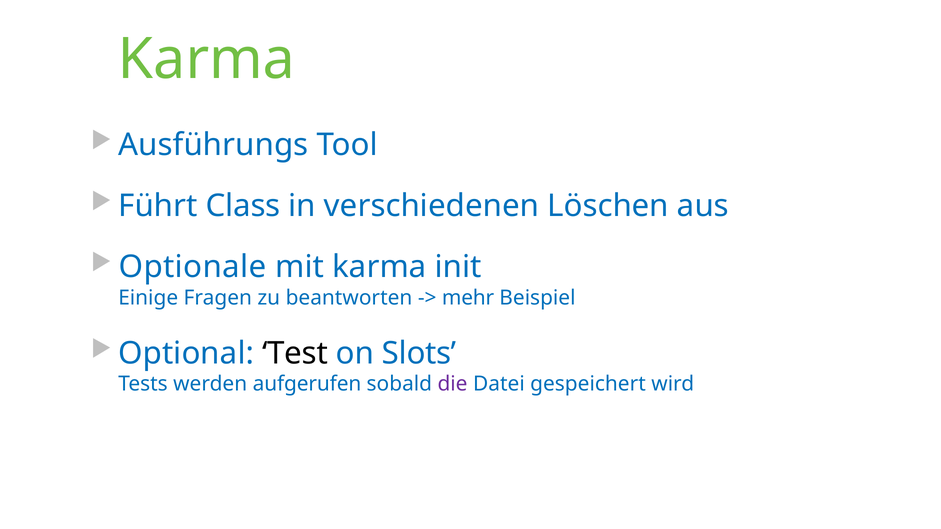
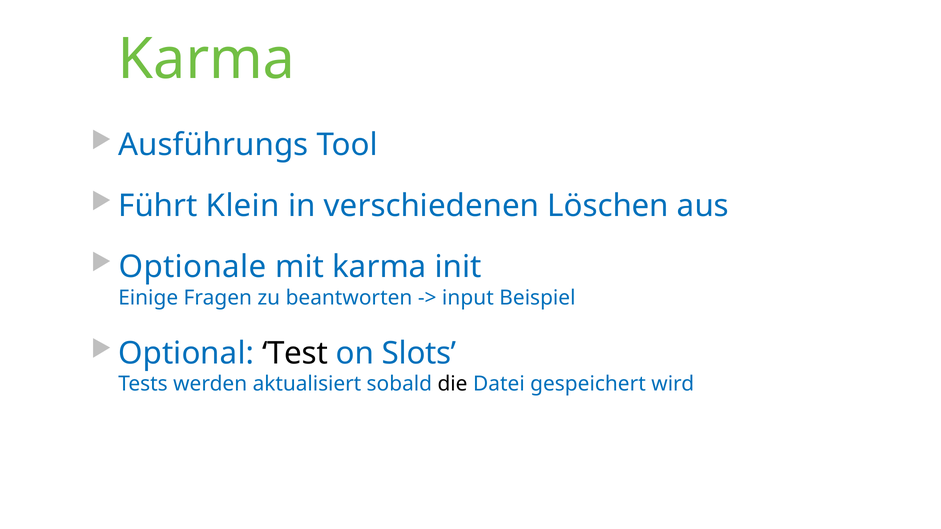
Class: Class -> Klein (243, 206)
mehr: mehr -> input (468, 298)
aufgerufen: aufgerufen -> aktualisiert (307, 384)
die colour: purple -> black (453, 384)
